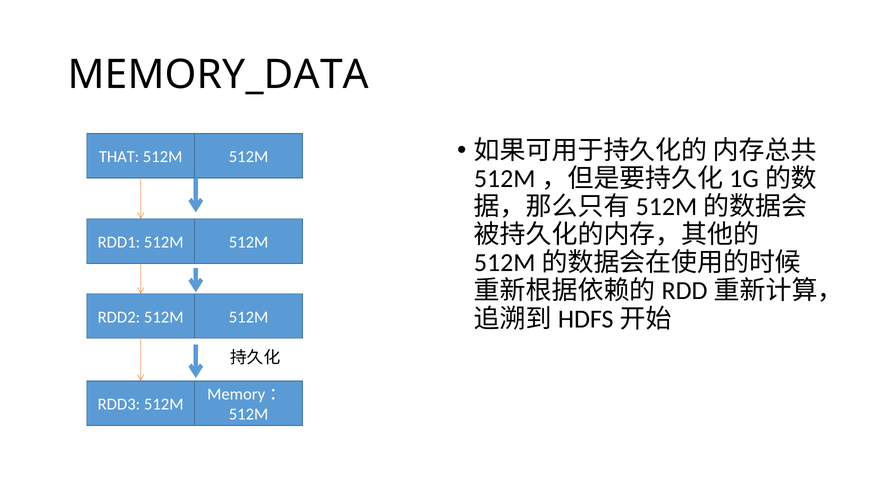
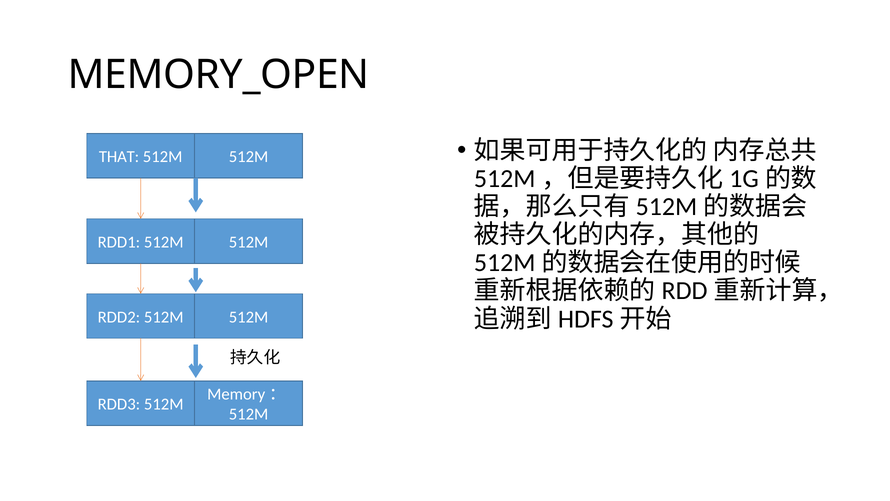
MEMORY_DATA: MEMORY_DATA -> MEMORY_OPEN (219, 75)
